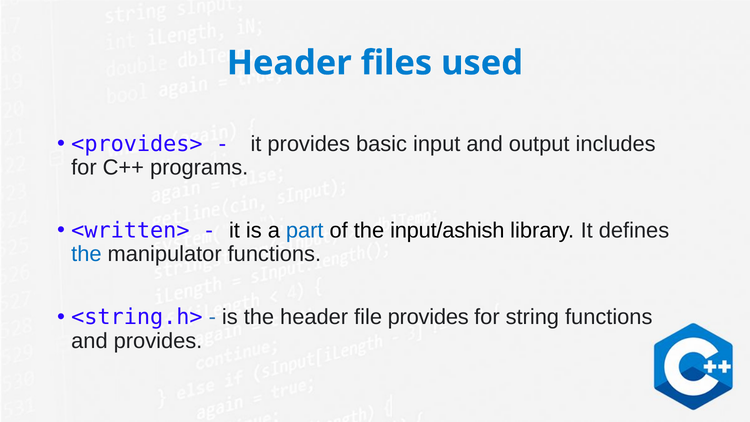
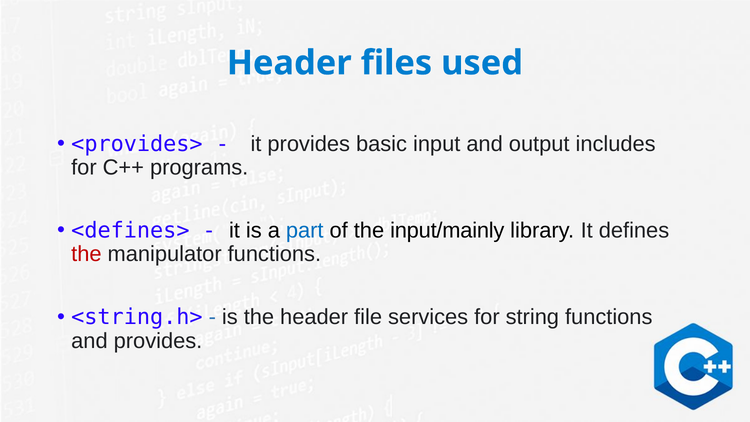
<written>: <written> -> <defines> (130, 231)
input/ashish: input/ashish -> input/mainly (447, 231)
the colour: blue -> red (86, 254)
file provides: provides -> services (428, 317)
